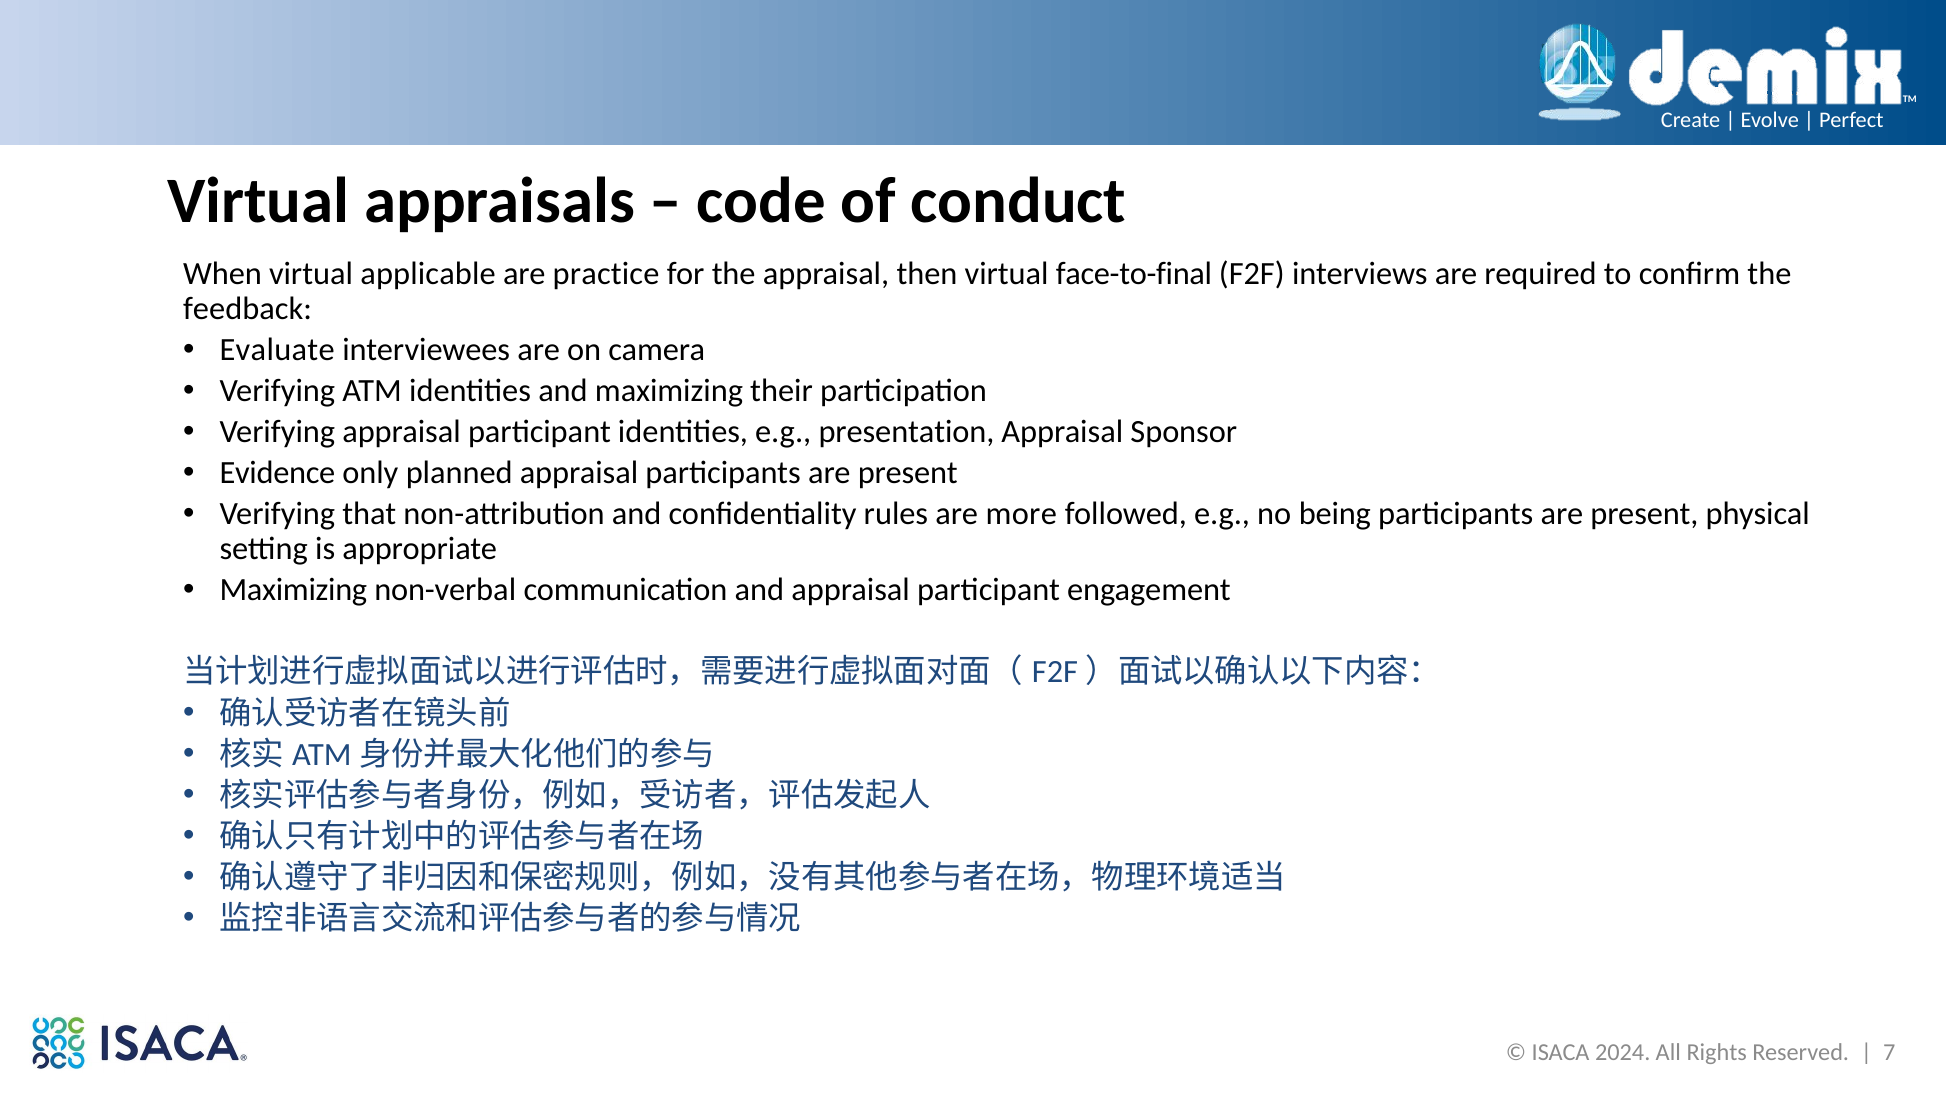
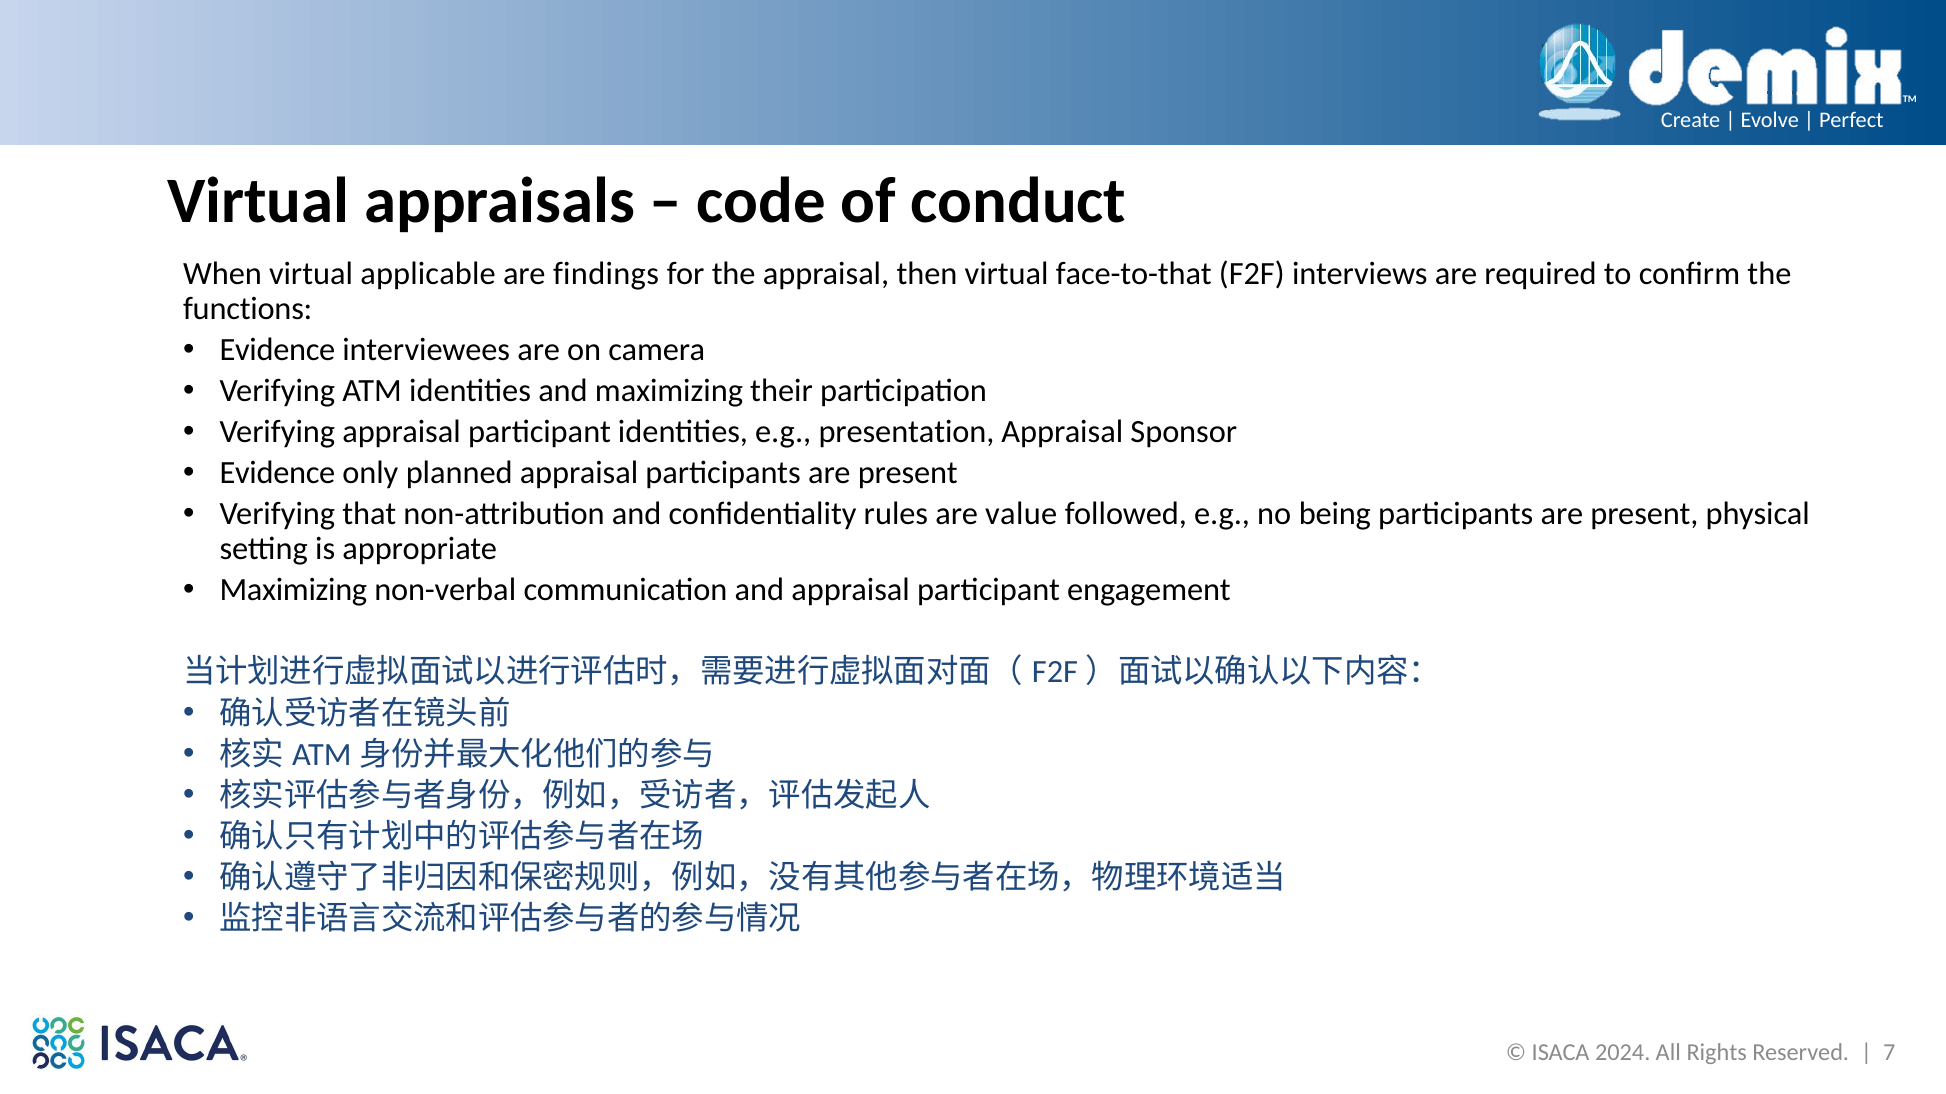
practice: practice -> findings (606, 274)
face-to-final: face-to-final -> face-to-that (1134, 274)
feedback: feedback -> functions (248, 309)
Evaluate: Evaluate -> Evidence (277, 350)
more: more -> value (1021, 514)
